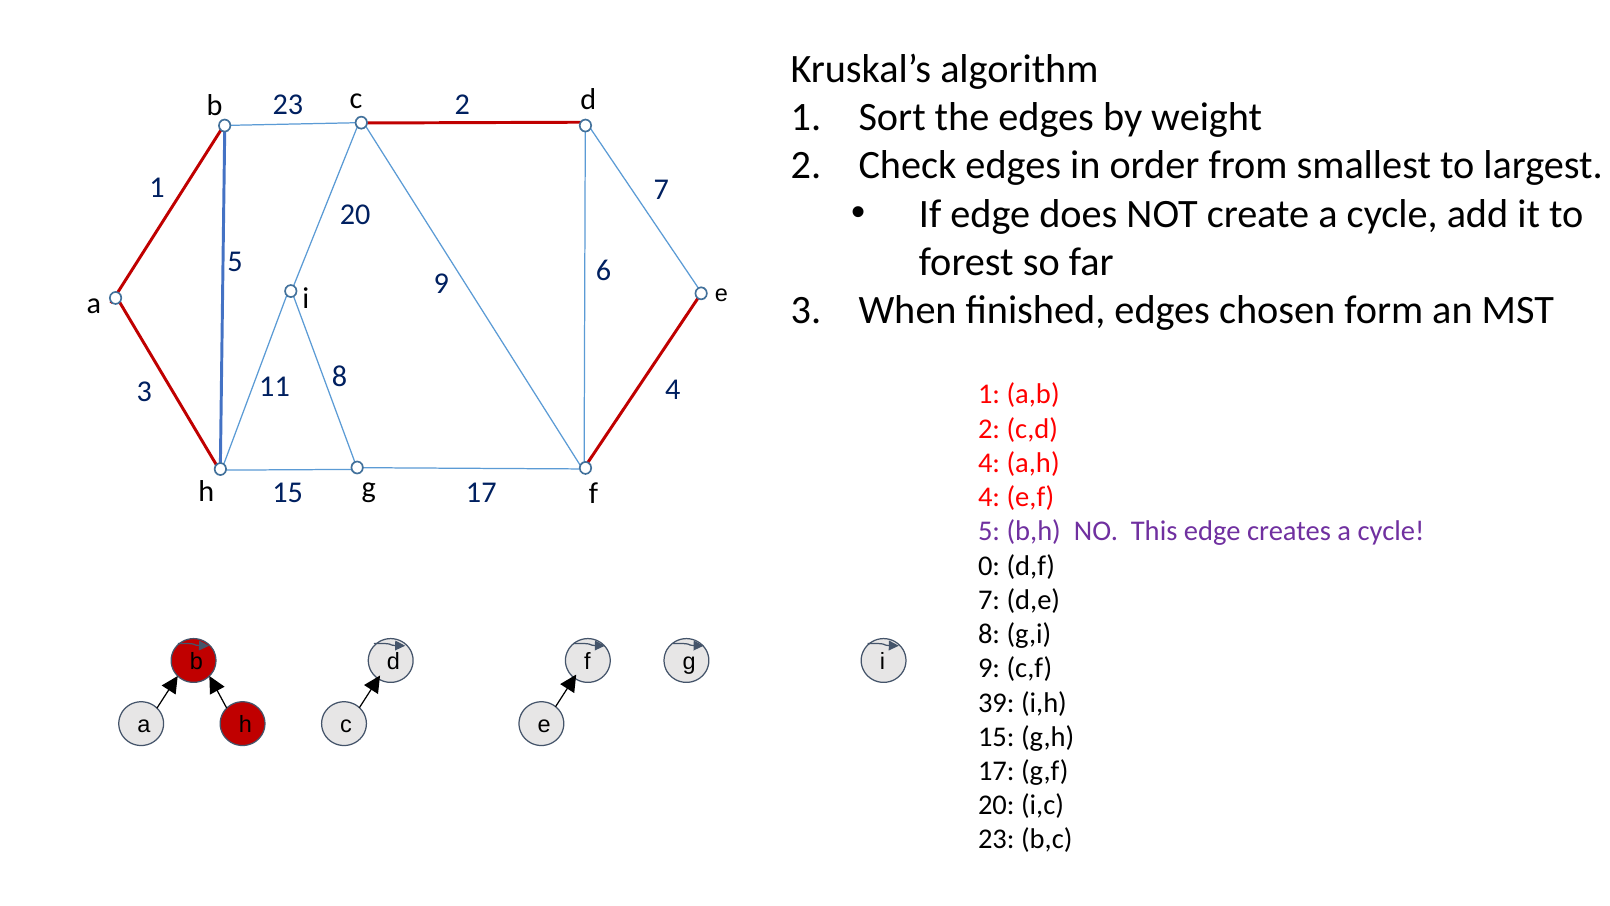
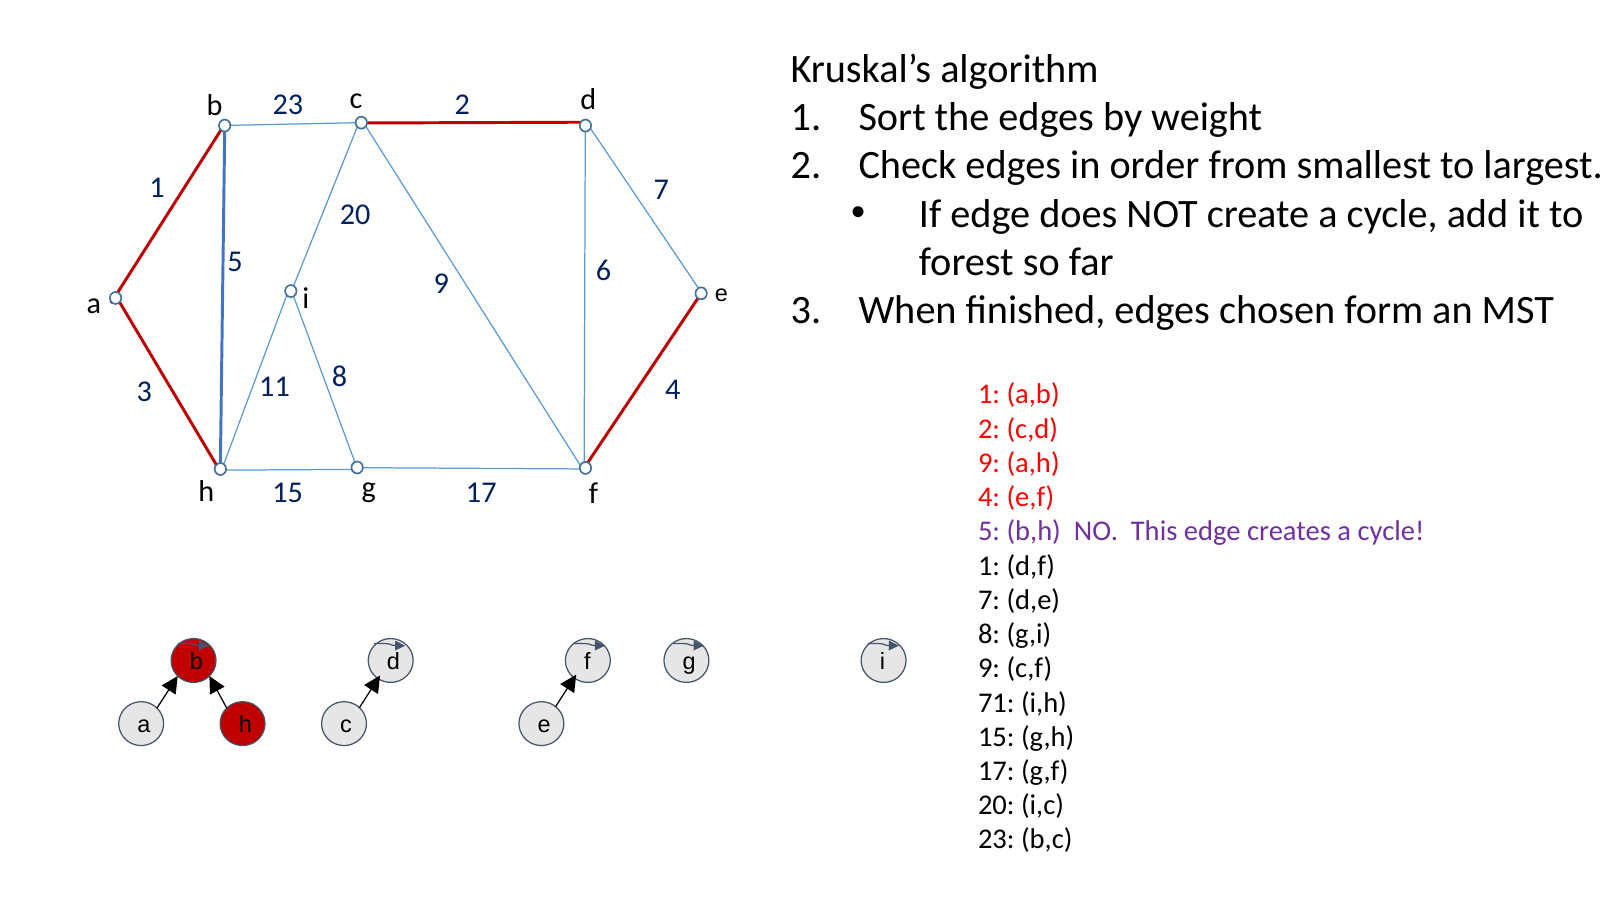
4: 4 -> 9 (989, 463)
0: 0 -> 1 (989, 565)
39: 39 -> 71 (996, 702)
